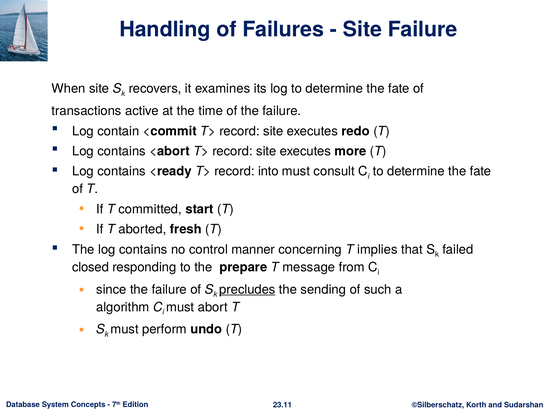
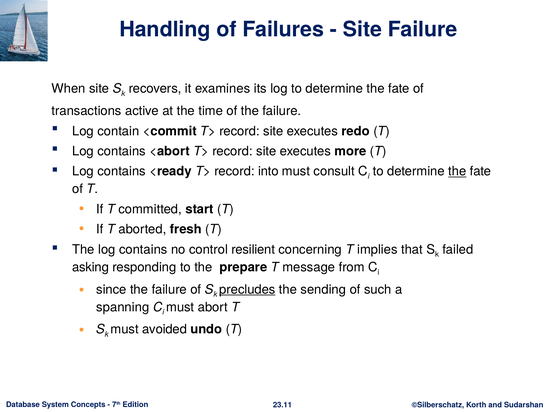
the underline: none -> present (457, 171)
manner: manner -> resilient (253, 249)
closed: closed -> asking (91, 267)
algorithm: algorithm -> spanning (123, 307)
perform: perform -> avoided (165, 329)
